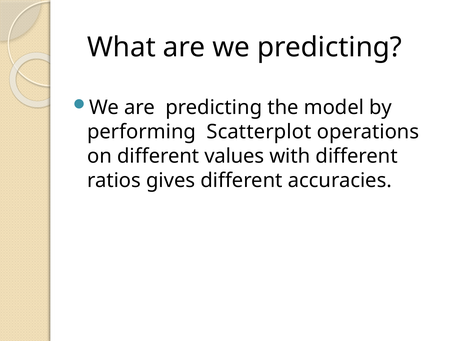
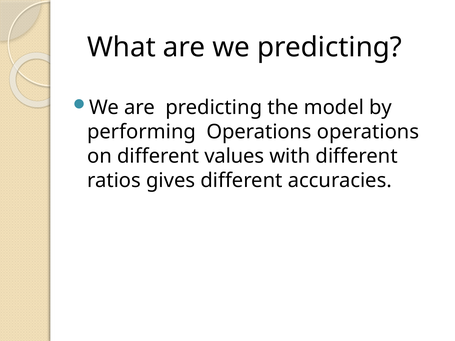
performing Scatterplot: Scatterplot -> Operations (259, 132)
